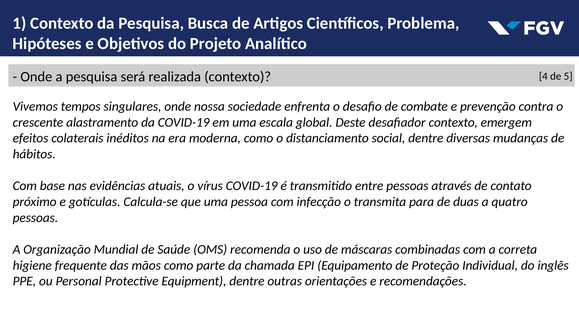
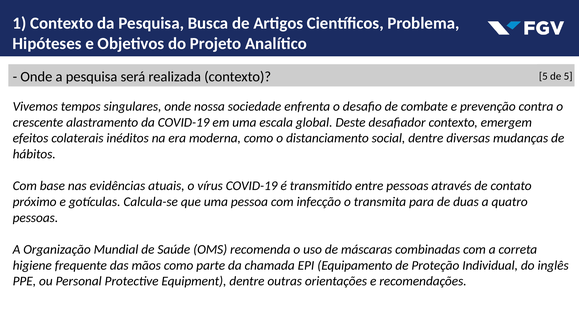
4: 4 -> 5 (543, 76)
